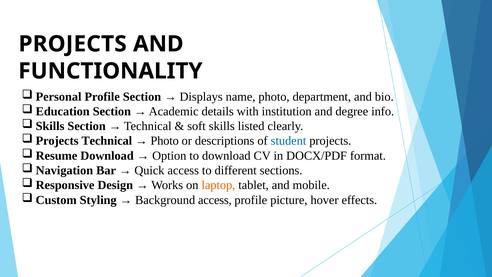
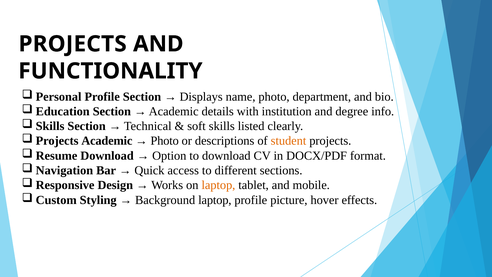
Technical: Technical -> Academic (107, 141)
student colour: blue -> orange (288, 141)
Background access: access -> laptop (215, 200)
